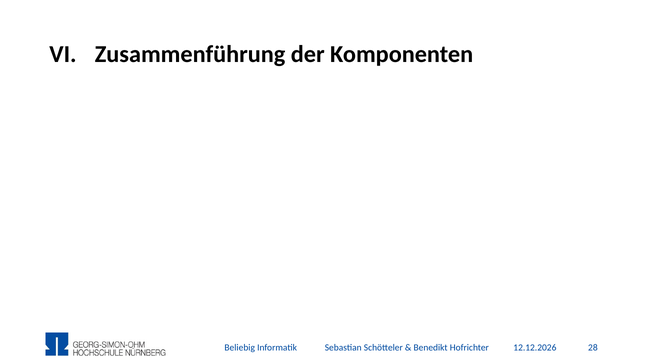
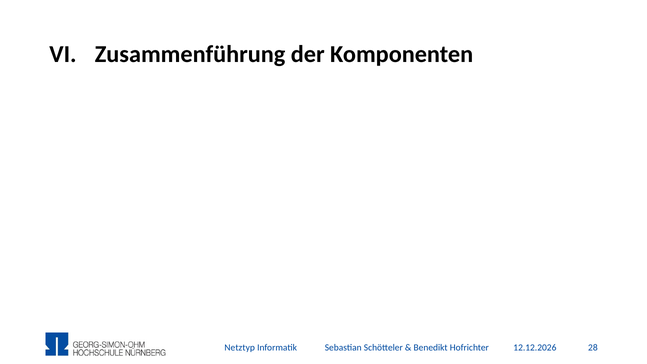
Beliebig: Beliebig -> Netztyp (240, 347)
